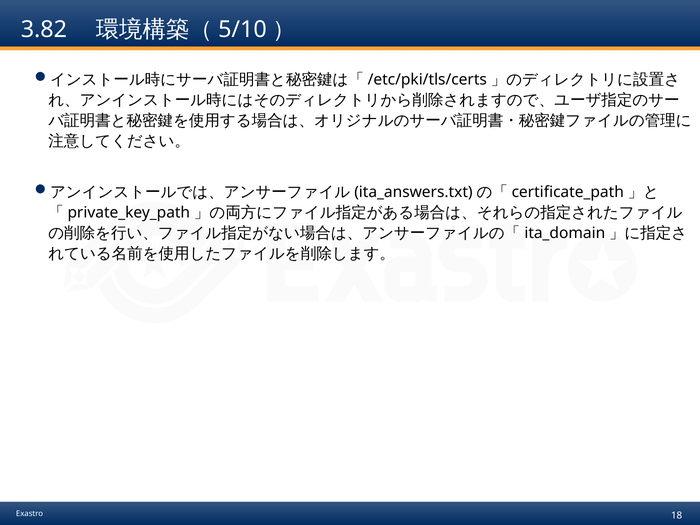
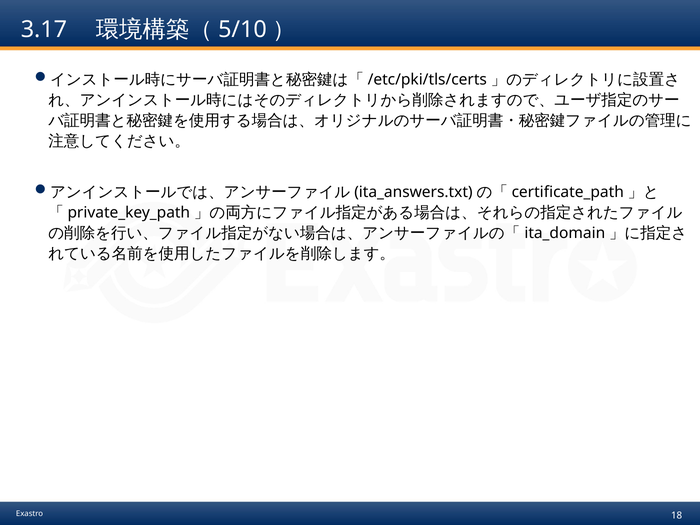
3.82: 3.82 -> 3.17 (44, 30)
